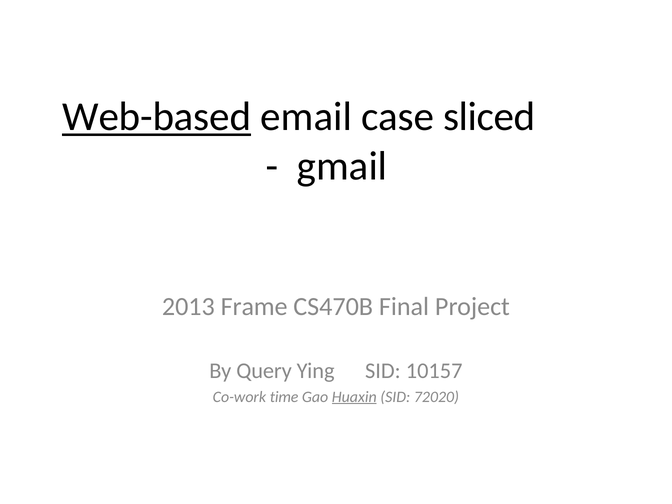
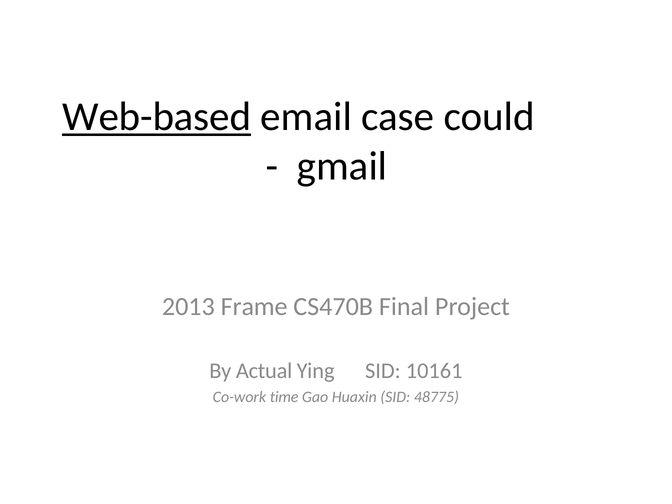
sliced: sliced -> could (489, 117)
Query: Query -> Actual (264, 371)
10157: 10157 -> 10161 (434, 371)
Huaxin underline: present -> none (354, 397)
72020: 72020 -> 48775 (436, 397)
